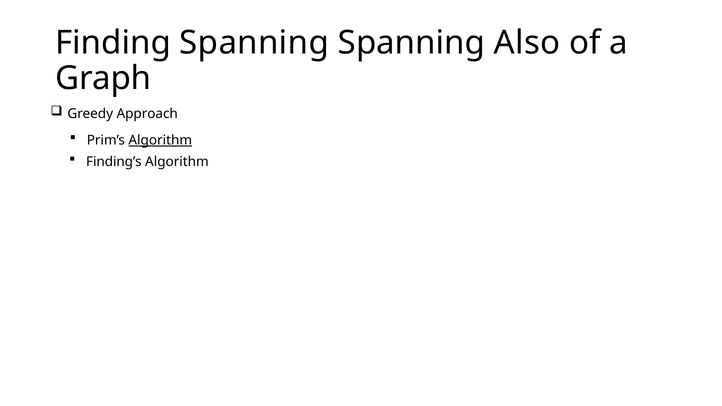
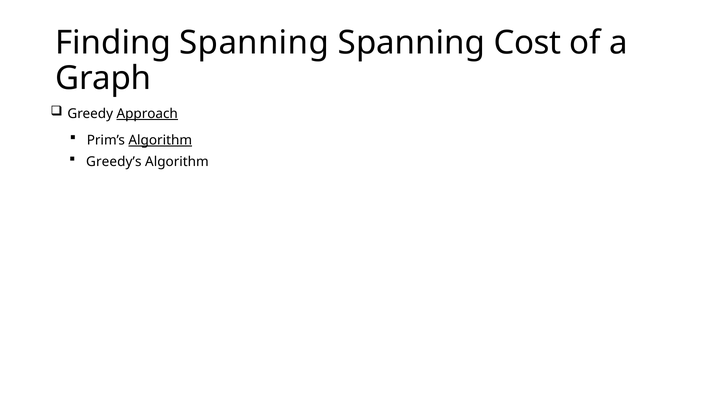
Also: Also -> Cost (527, 43)
Approach underline: none -> present (147, 114)
Finding’s: Finding’s -> Greedy’s (114, 162)
